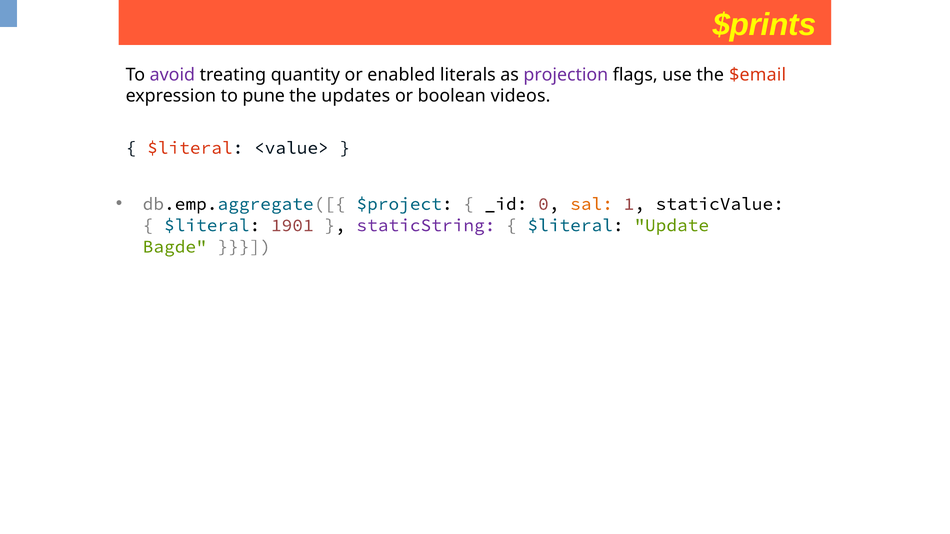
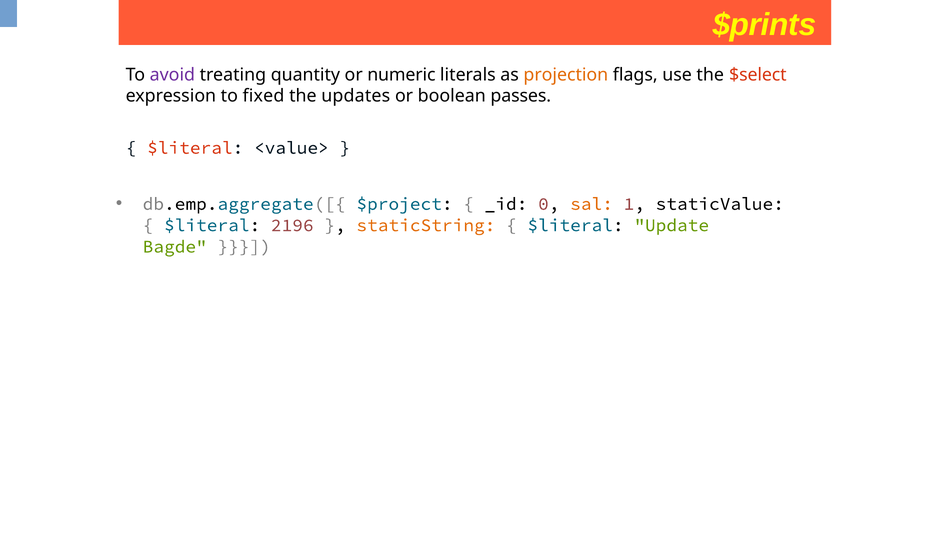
enabled: enabled -> numeric (401, 75)
projection colour: purple -> orange (566, 75)
$email: $email -> $select (758, 75)
pune: pune -> fixed (263, 96)
videos: videos -> passes (521, 96)
1901: 1901 -> 2196 (292, 225)
staticString colour: purple -> orange (426, 225)
